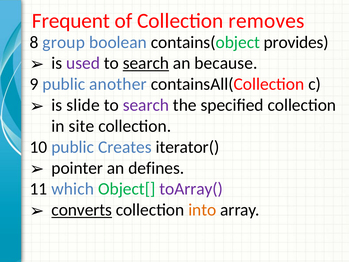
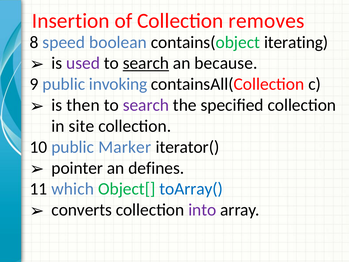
Frequent: Frequent -> Insertion (71, 21)
group: group -> speed (64, 42)
provides: provides -> iterating (296, 42)
another: another -> invoking (118, 84)
slide: slide -> then (83, 105)
Creates: Creates -> Marker (125, 147)
toArray( colour: purple -> blue (191, 189)
converts underline: present -> none (82, 210)
into colour: orange -> purple (202, 210)
